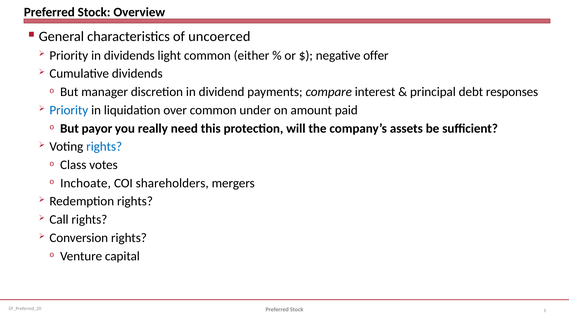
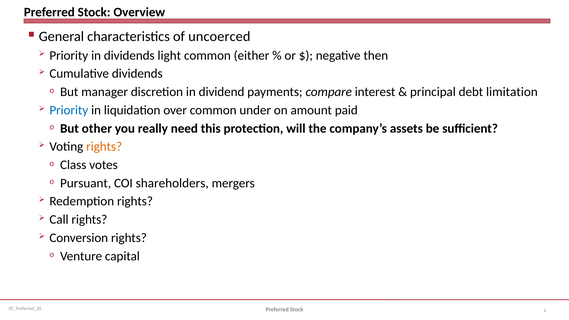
offer: offer -> then (376, 55)
responses: responses -> limitation (512, 92)
payor: payor -> other (97, 128)
rights colour: blue -> orange (104, 147)
Inchoate: Inchoate -> Pursuant (86, 183)
